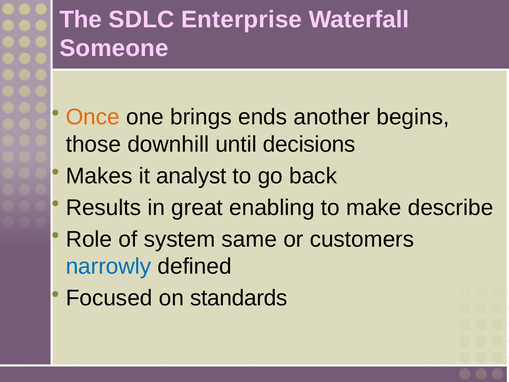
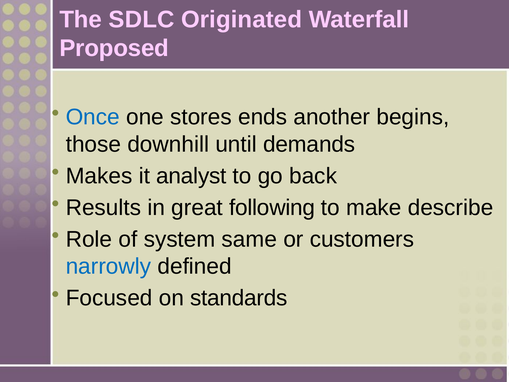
Enterprise: Enterprise -> Originated (242, 19)
Someone: Someone -> Proposed (114, 48)
Once colour: orange -> blue (93, 117)
brings: brings -> stores (201, 117)
decisions: decisions -> demands (309, 144)
enabling: enabling -> following (272, 207)
